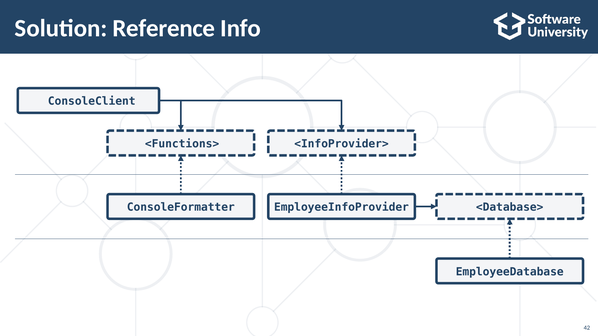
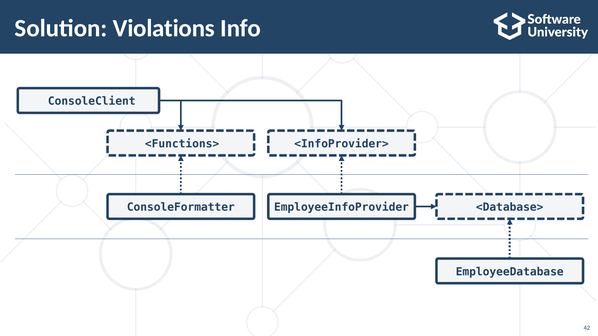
Reference: Reference -> Violations (164, 28)
